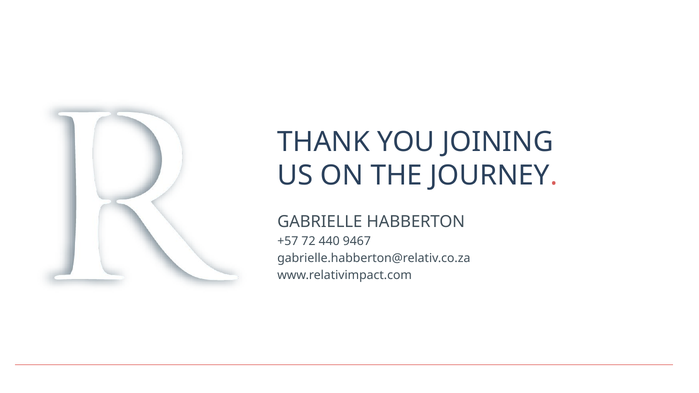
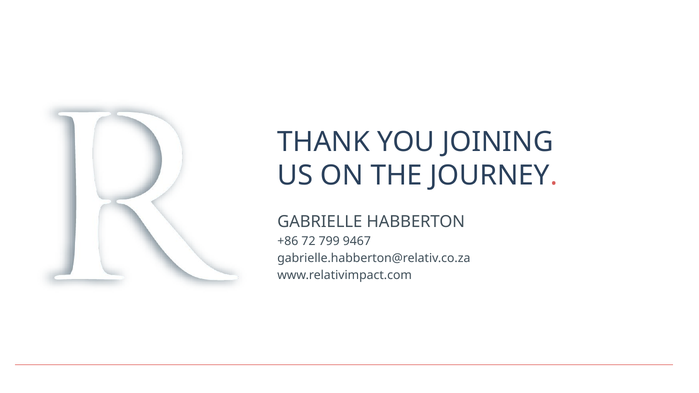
+57: +57 -> +86 (288, 241)
440: 440 -> 799 (329, 241)
